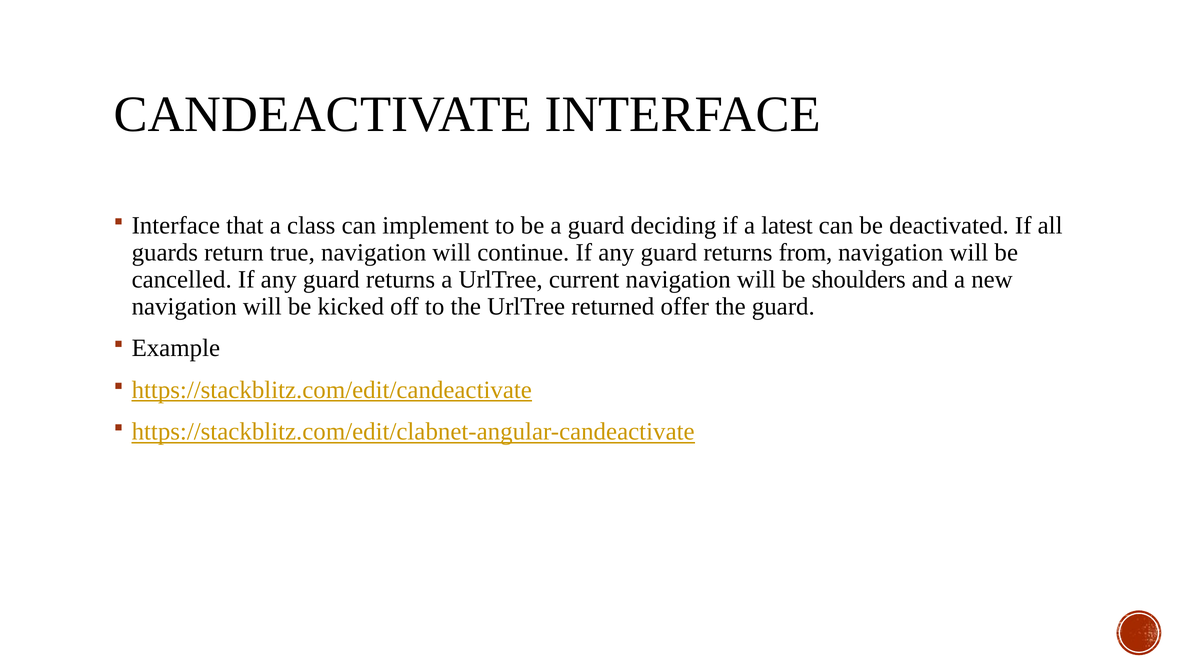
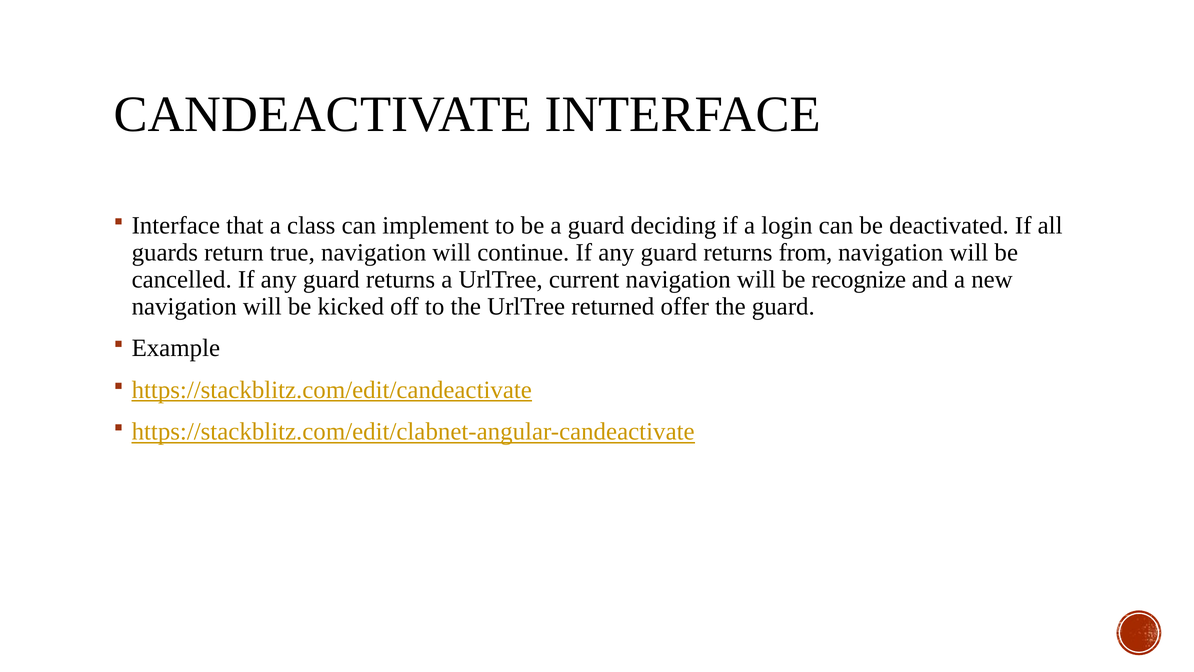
latest: latest -> login (787, 226)
shoulders: shoulders -> recognize (859, 279)
